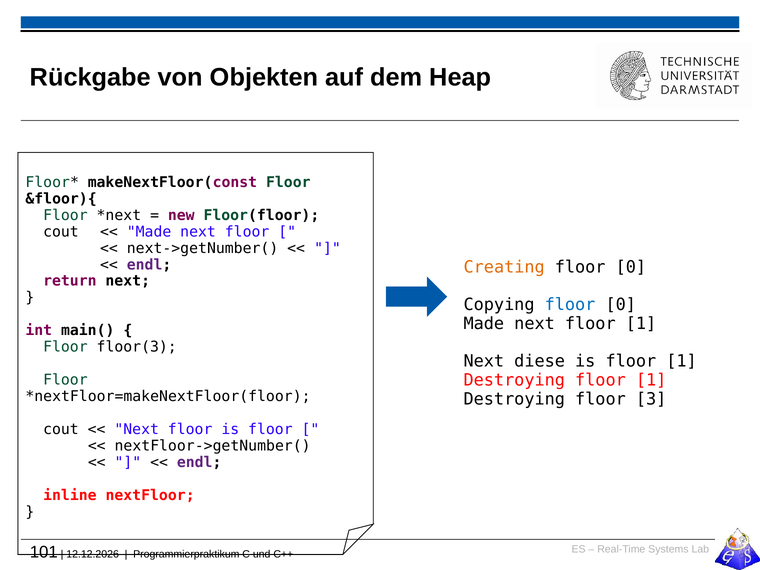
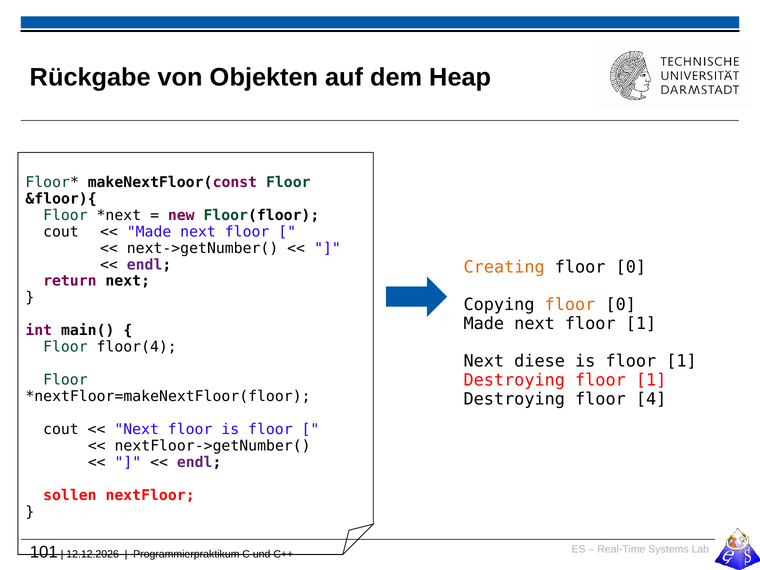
floor colour: blue -> orange (570, 305)
floor(3: floor(3 -> floor(4 (137, 347)
3: 3 -> 4 (651, 399)
inline: inline -> sollen (70, 495)
